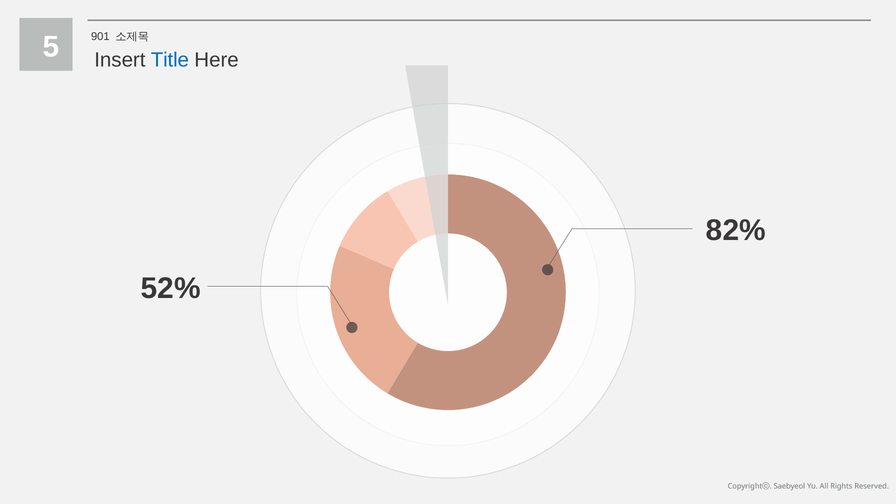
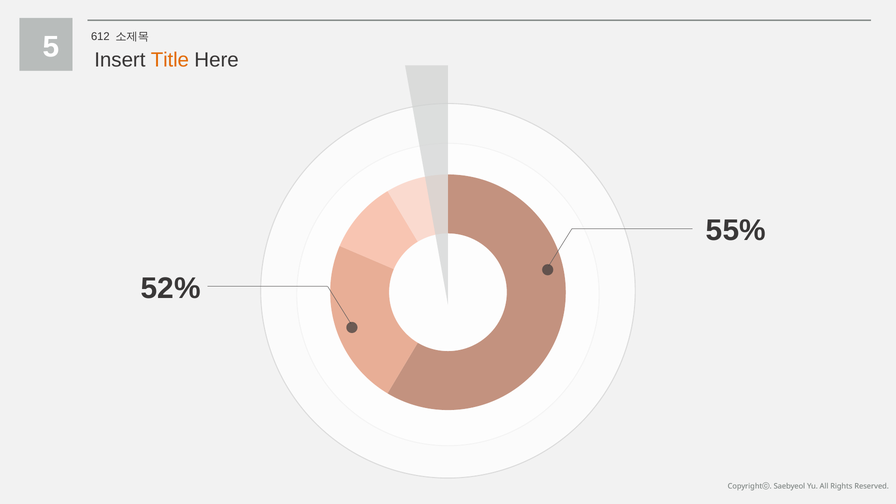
901: 901 -> 612 (100, 37)
Title colour: blue -> orange (170, 60)
82%: 82% -> 55% (736, 231)
